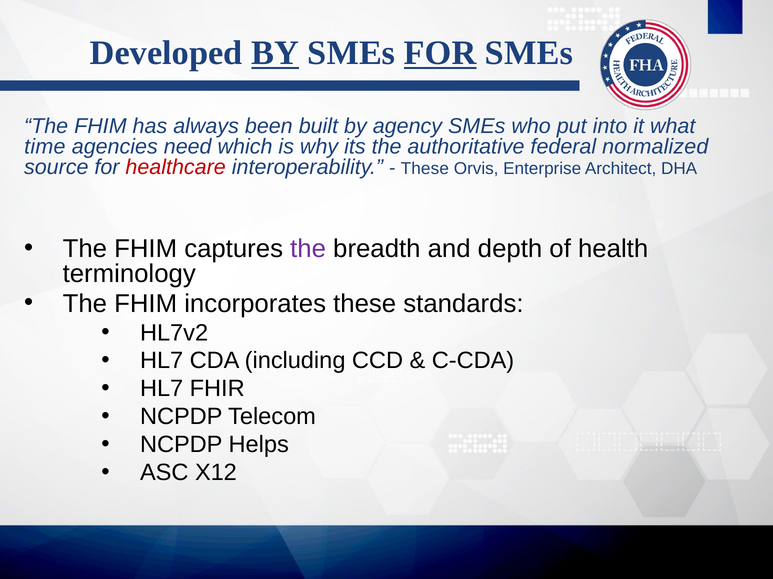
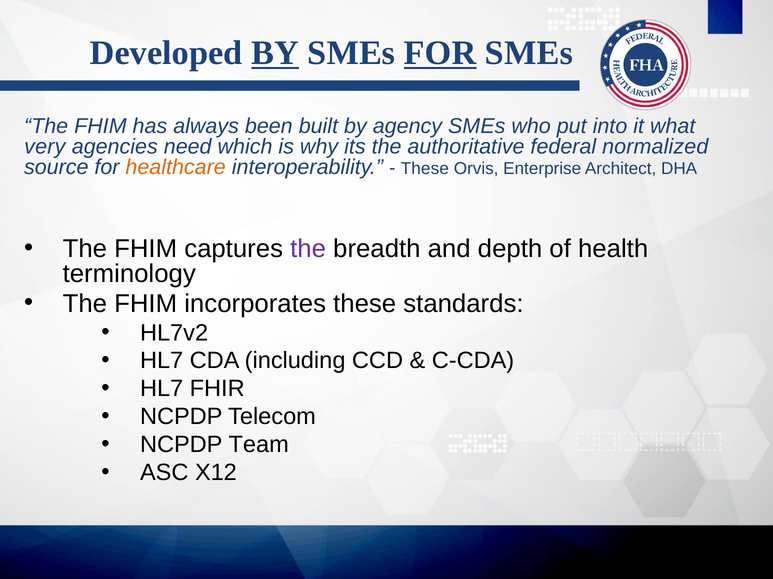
time: time -> very (45, 147)
healthcare colour: red -> orange (176, 168)
Helps: Helps -> Team (259, 445)
